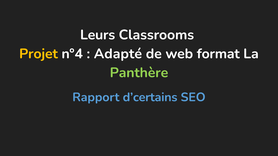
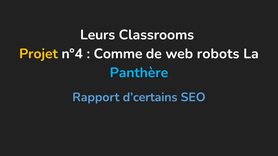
Adapté: Adapté -> Comme (118, 54)
format: format -> robots (218, 54)
Panthère colour: light green -> light blue (139, 73)
